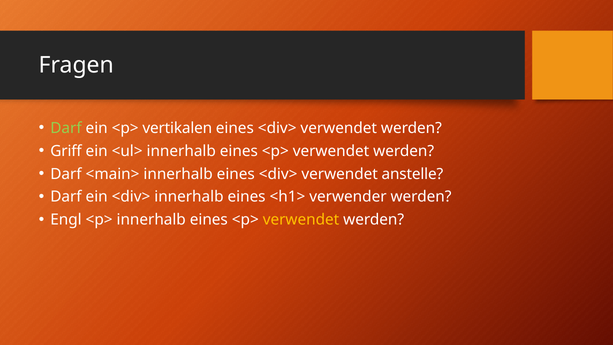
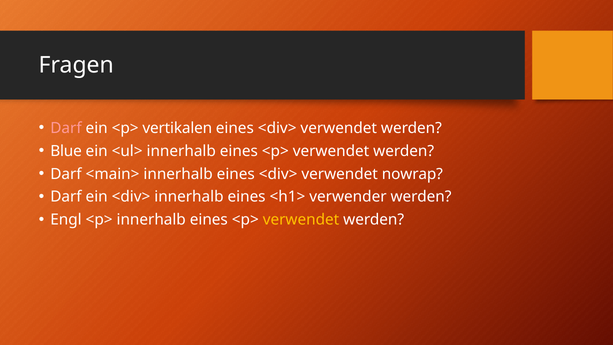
Darf colour: light green -> pink (66, 128)
Griff: Griff -> Blue (66, 151)
anstelle: anstelle -> nowrap (412, 174)
